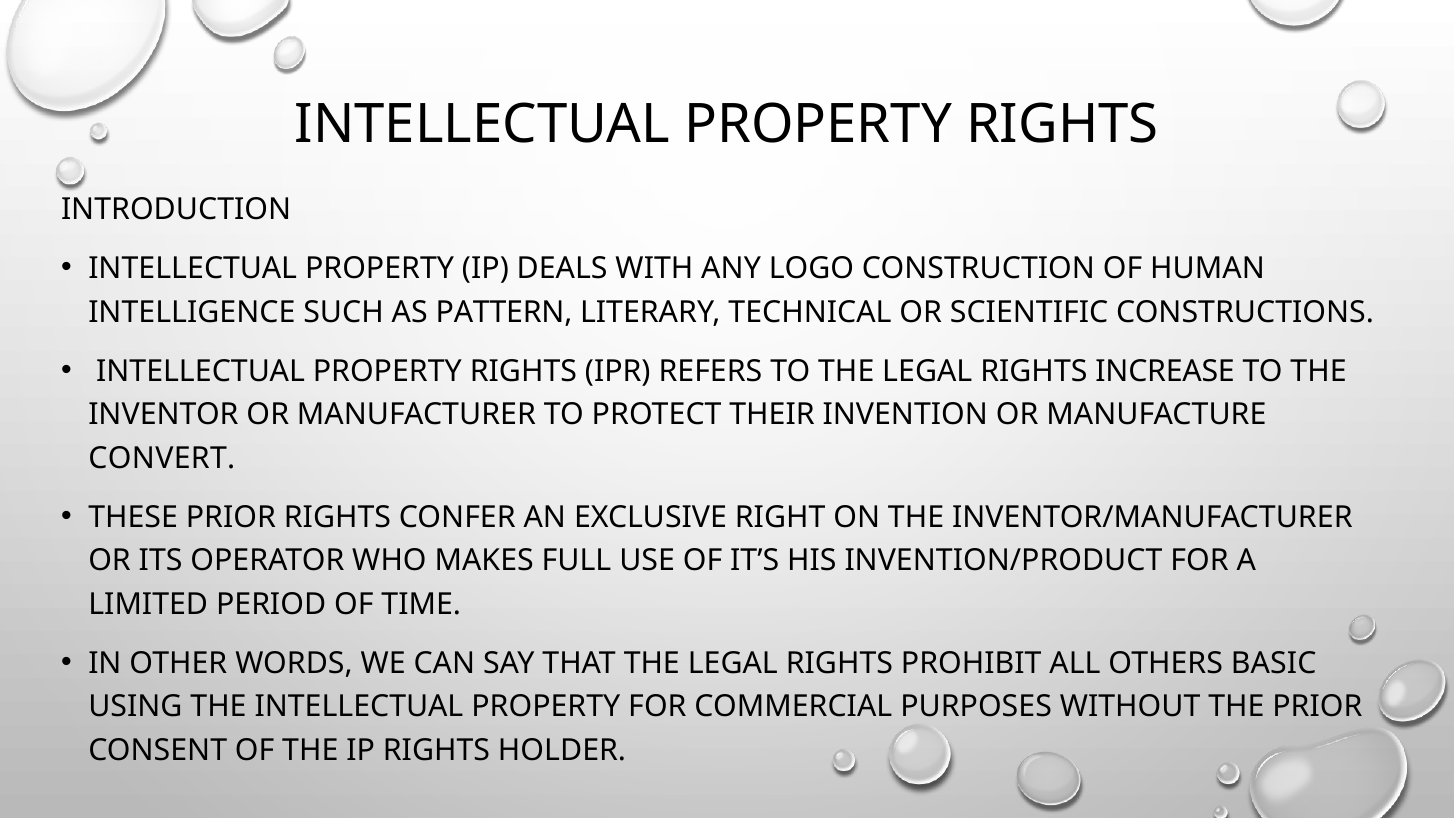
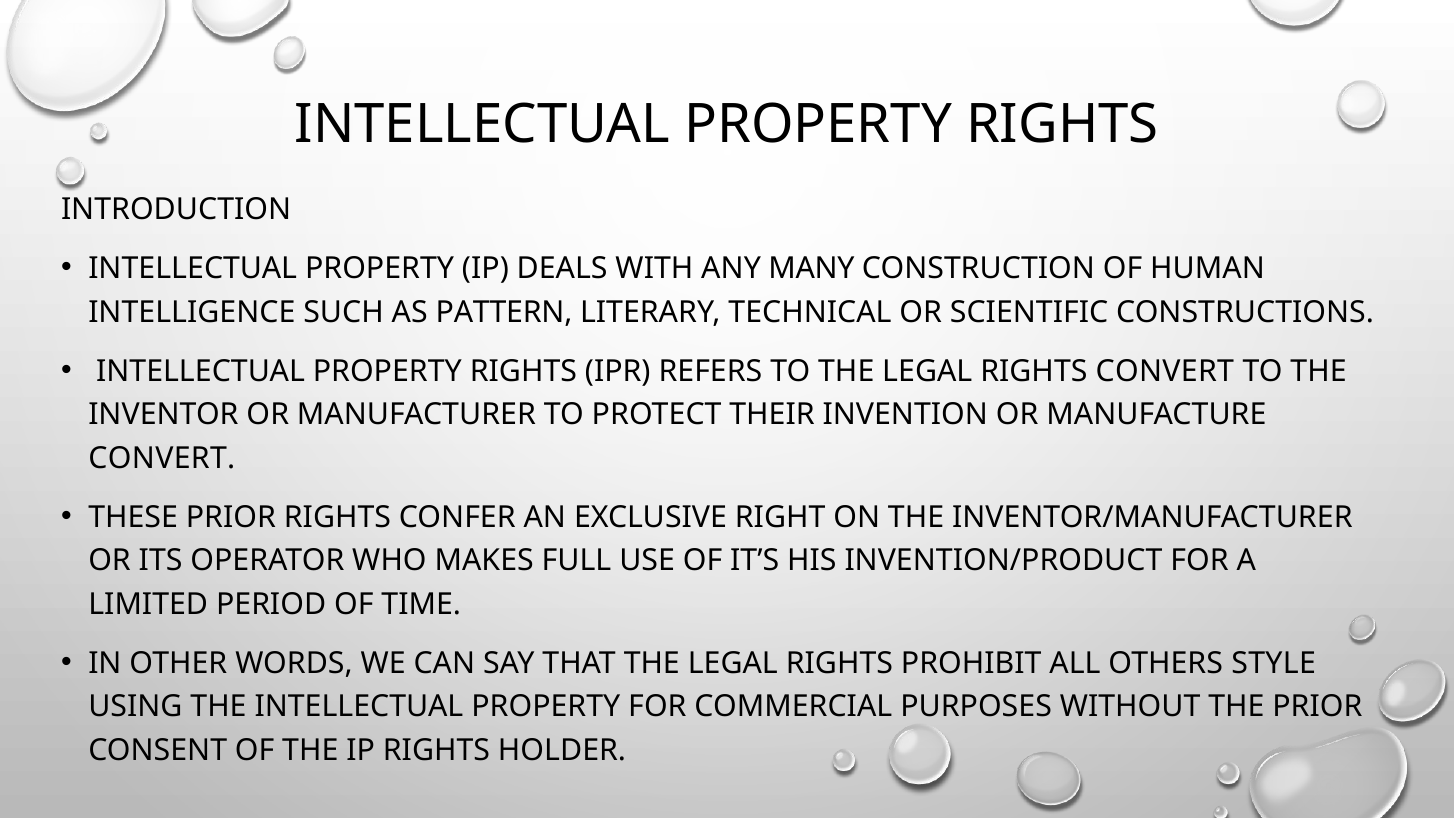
LOGO: LOGO -> MANY (812, 269)
RIGHTS INCREASE: INCREASE -> CONVERT (1165, 371)
BASIC: BASIC -> STYLE (1274, 663)
